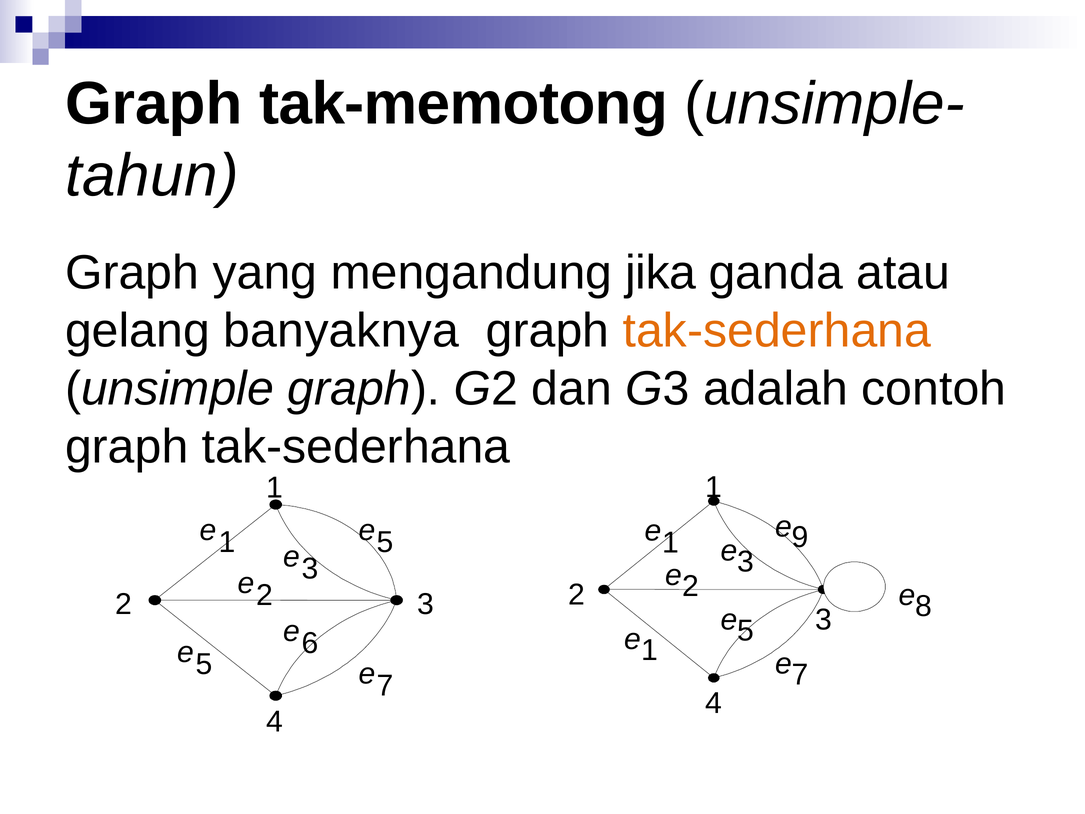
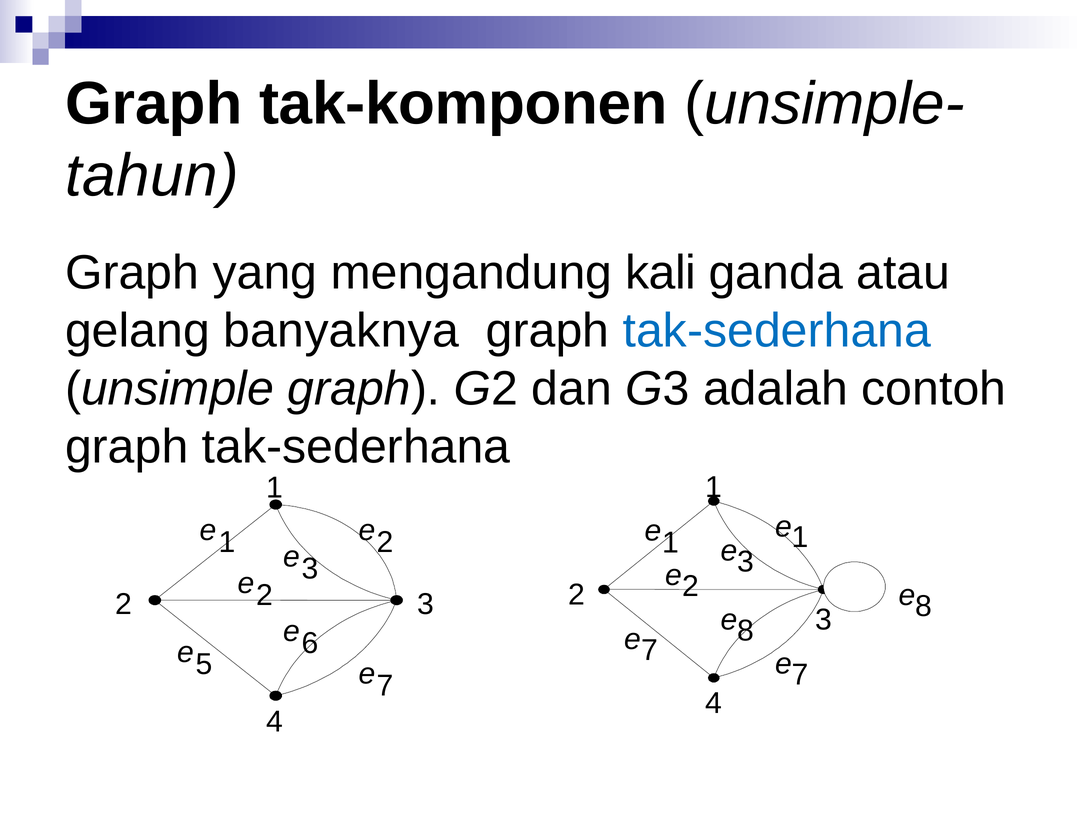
tak-memotong: tak-memotong -> tak-komponen (463, 104)
jika: jika -> kali (661, 273)
tak-sederhana colour: orange -> blue (777, 331)
9: 9 -> 1 (800, 537)
5: 5 -> 2 (385, 542)
5: 5 -> 8 (746, 631)
1: 1 -> 7 (650, 650)
